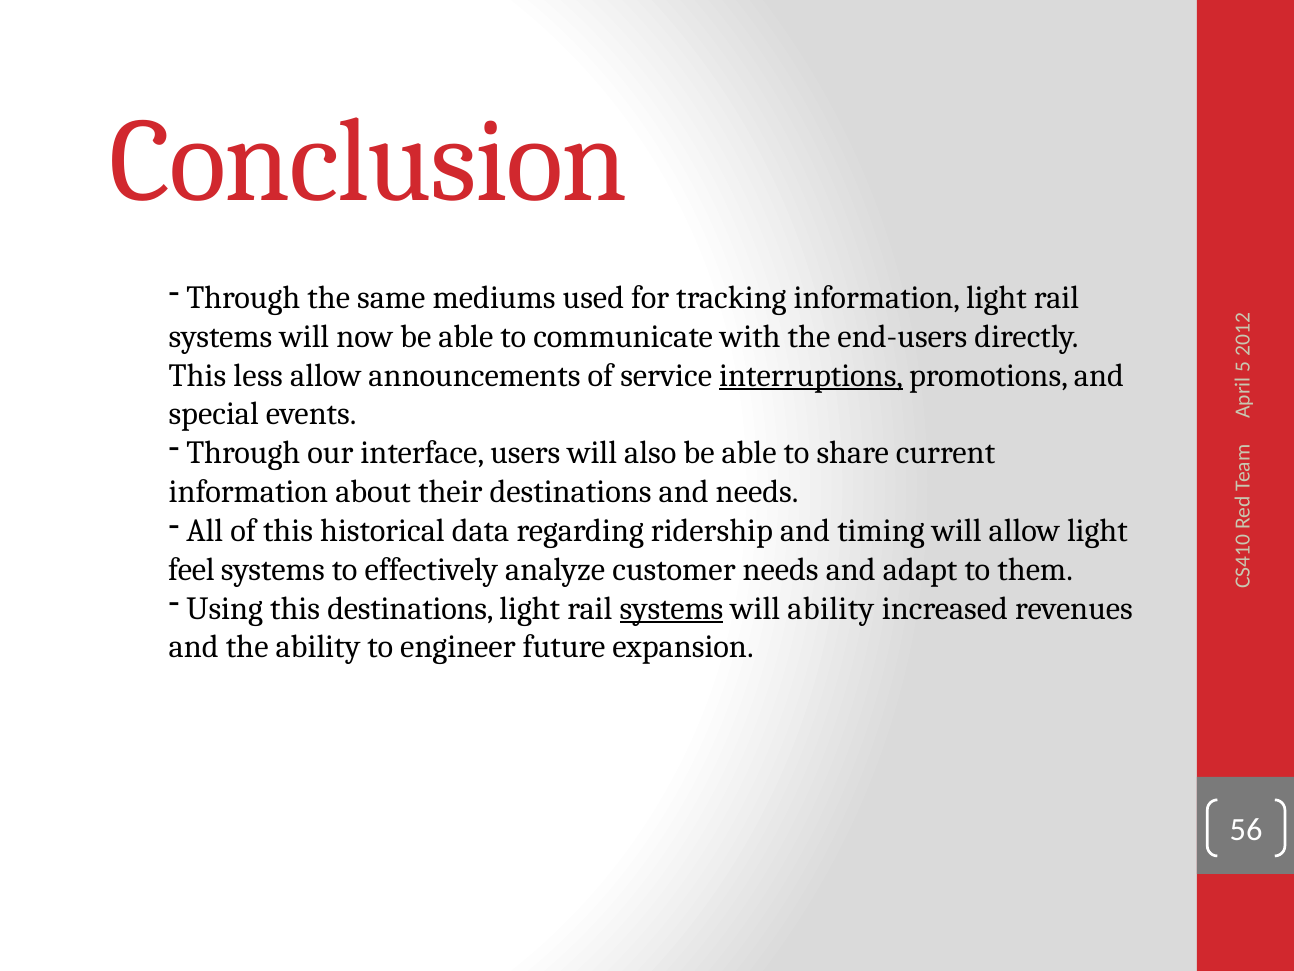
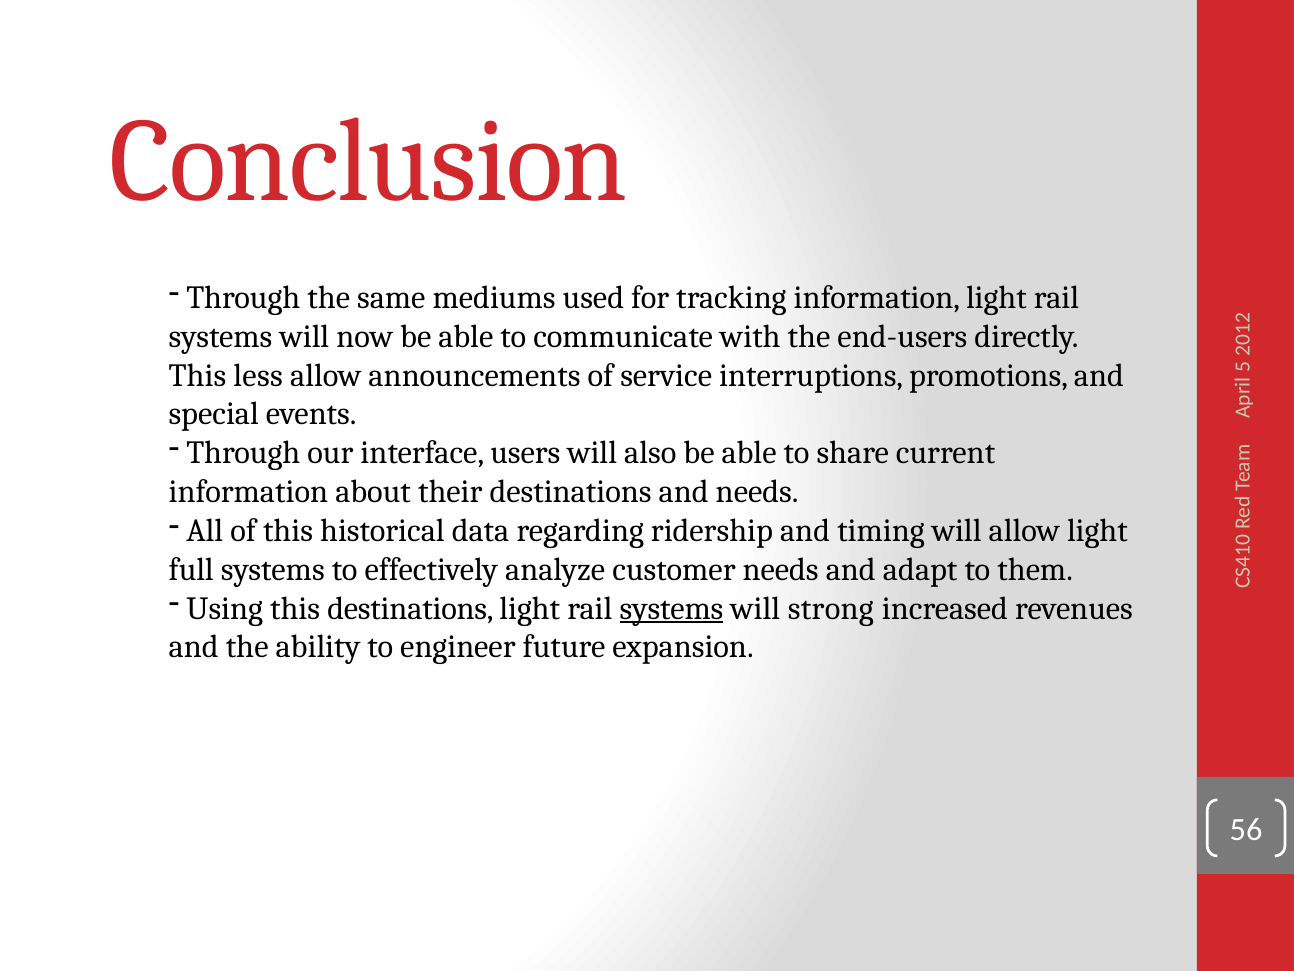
interruptions underline: present -> none (811, 375)
feel: feel -> full (191, 569)
will ability: ability -> strong (831, 608)
